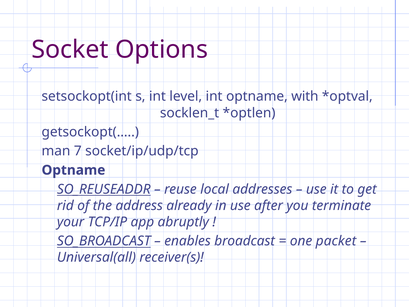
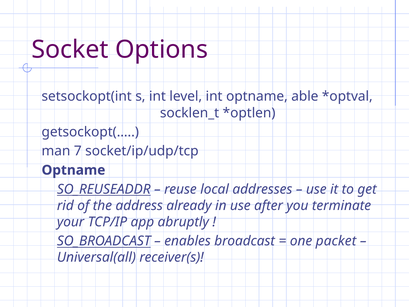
with: with -> able (305, 96)
